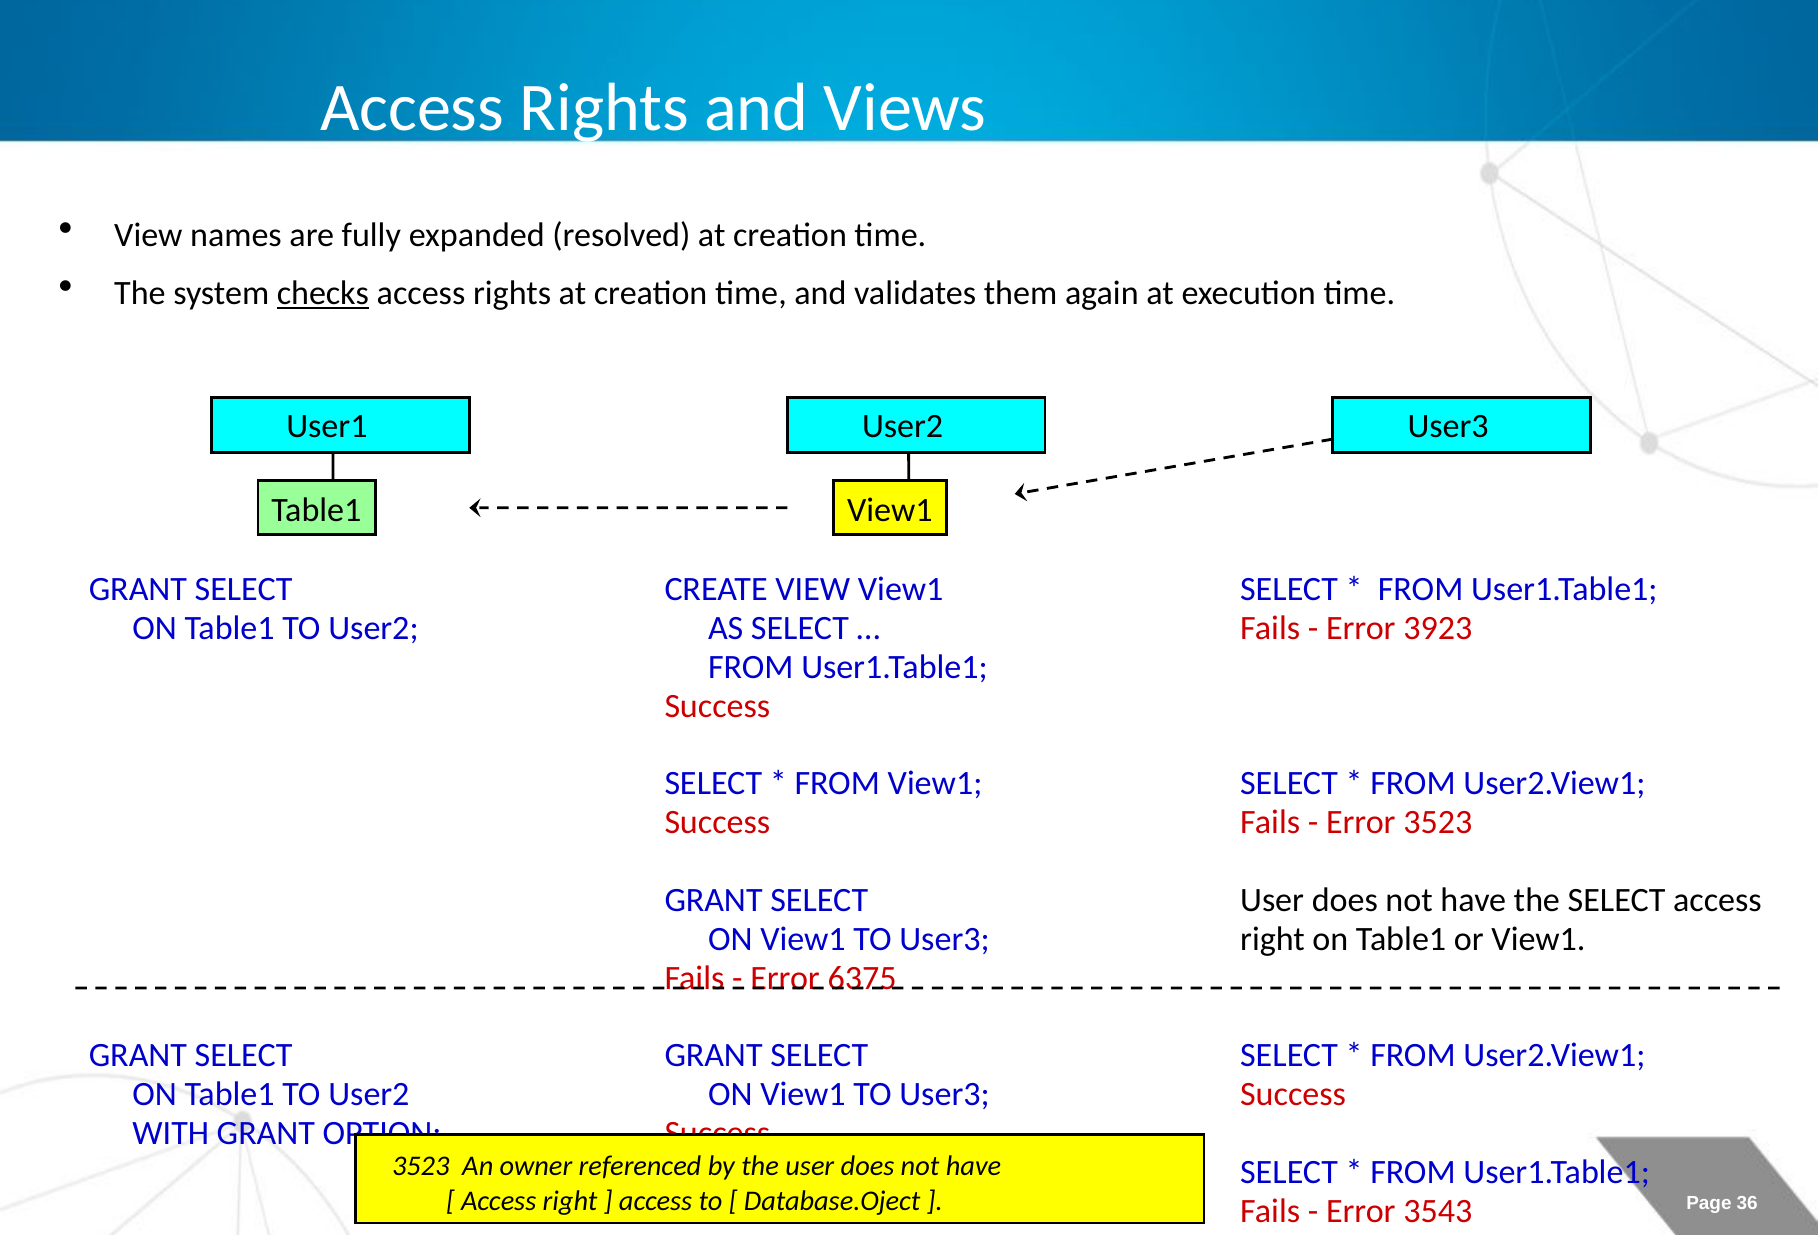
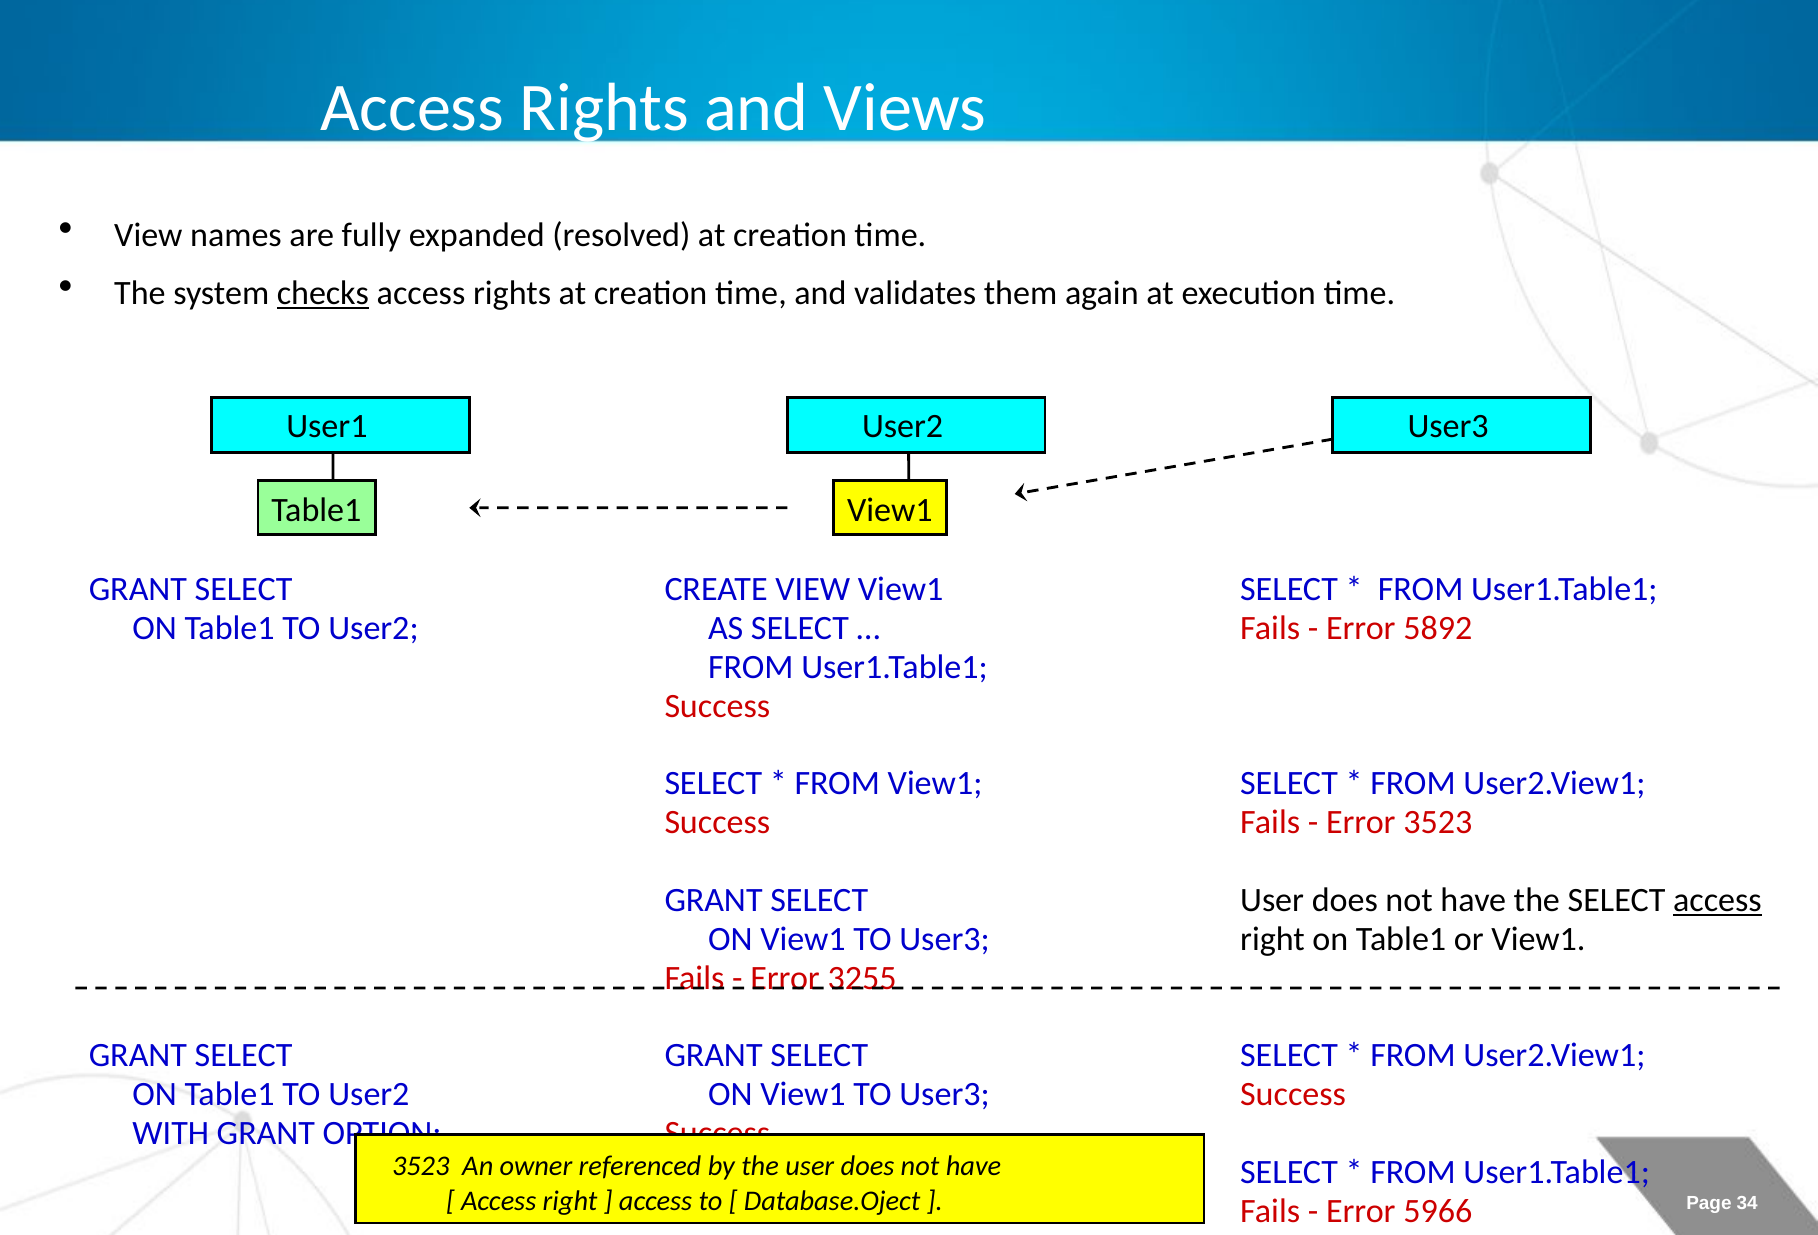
3923: 3923 -> 5892 (1438, 628)
access underline: none -> present (1717, 900)
6375: 6375 -> 3255 (862, 978)
36: 36 -> 34 (1747, 1203)
3543: 3543 -> 5966 (1438, 1210)
